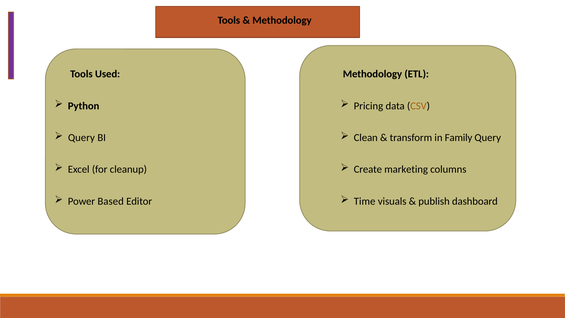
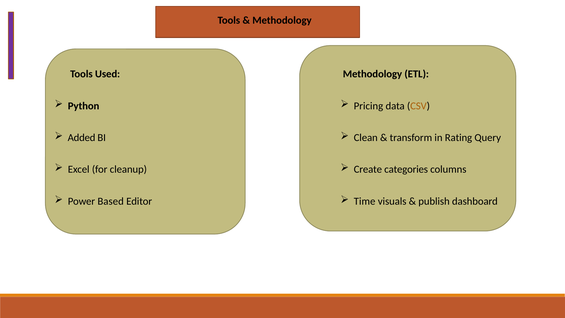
Query: Query -> Added (82, 138)
Family: Family -> Rating (459, 138)
marketing: marketing -> categories (406, 169)
